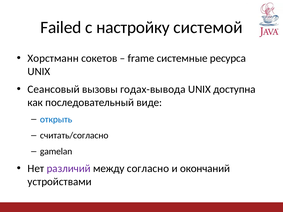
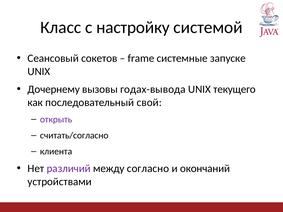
Failed: Failed -> Класс (61, 27)
Хорстманн: Хорстманн -> Сеансовый (53, 58)
ресурса: ресурса -> запуске (228, 58)
Сеансовый: Сеансовый -> Дочернему (54, 89)
доступна: доступна -> текущего (234, 89)
виде: виде -> свой (149, 103)
открыть colour: blue -> purple (56, 120)
gamelan: gamelan -> клиента (56, 152)
